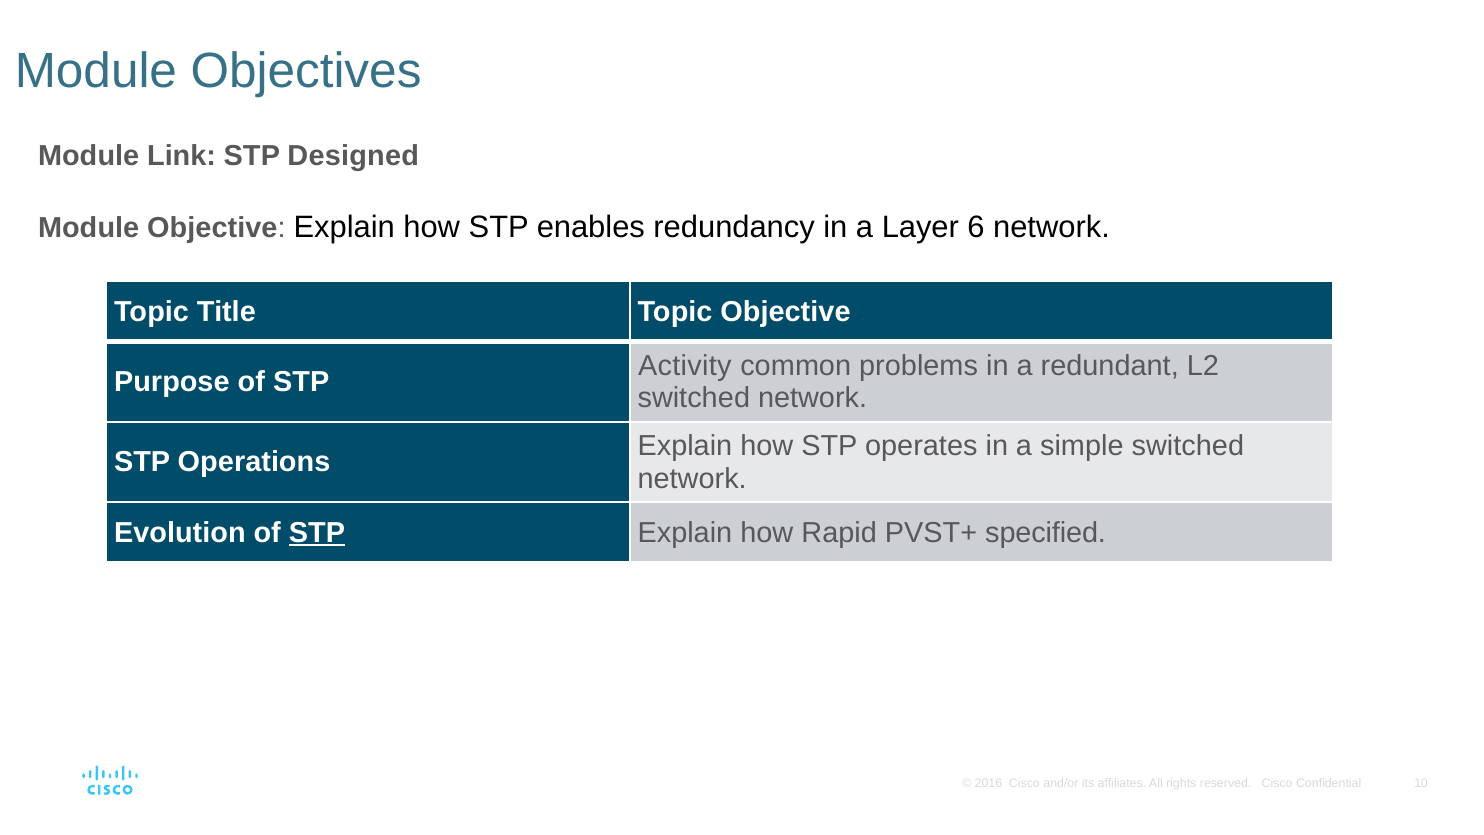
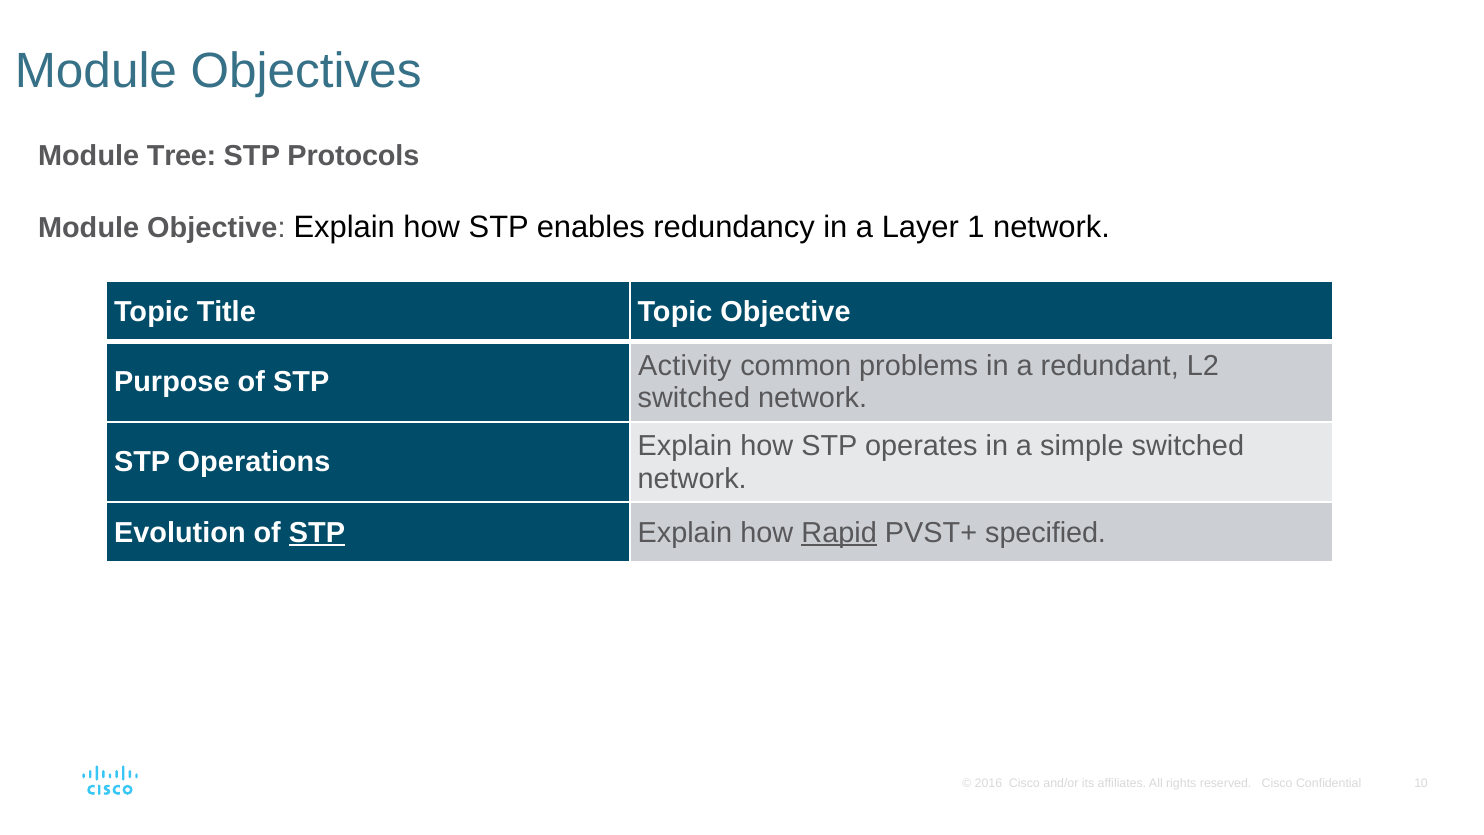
Link: Link -> Tree (182, 156)
Designed: Designed -> Protocols (353, 156)
6: 6 -> 1 (976, 227)
Rapid underline: none -> present (839, 533)
